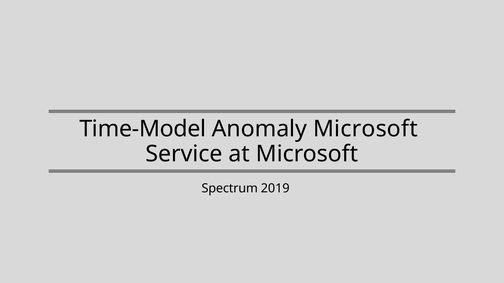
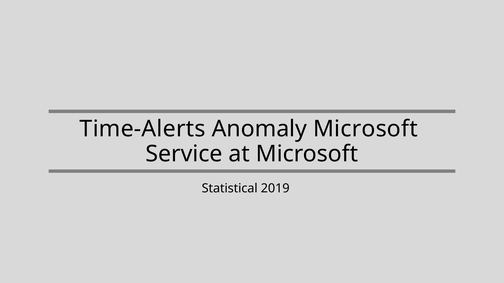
Time-Model: Time-Model -> Time-Alerts (143, 129)
Spectrum: Spectrum -> Statistical (230, 189)
